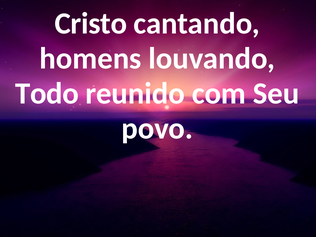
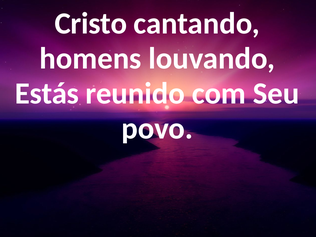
Todo: Todo -> Estás (47, 93)
